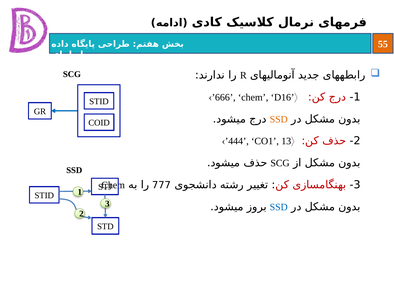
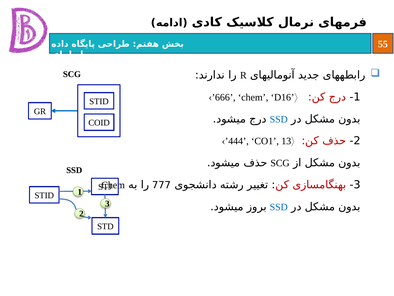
SSD colour: orange -> blue (279, 119)
